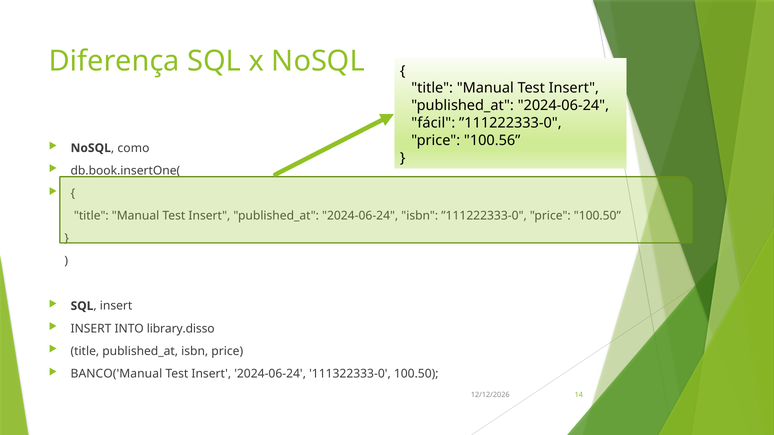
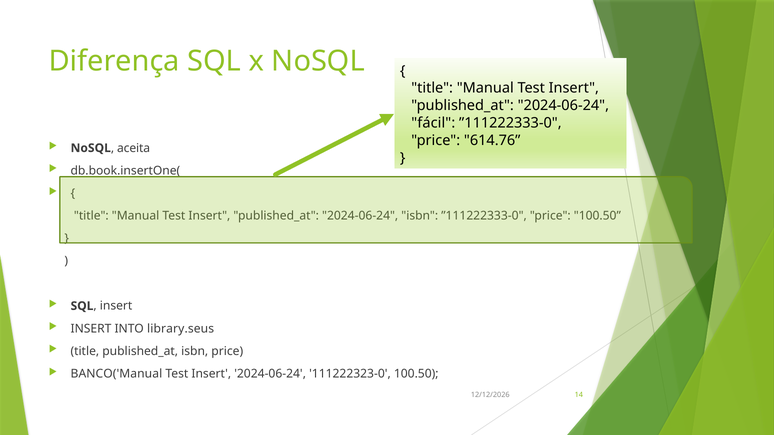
100.56: 100.56 -> 614.76 (492, 141)
como: como -> aceita (134, 148)
library.disso: library.disso -> library.seus (181, 329)
111322333-0: 111322333-0 -> 111222323-0 (350, 374)
